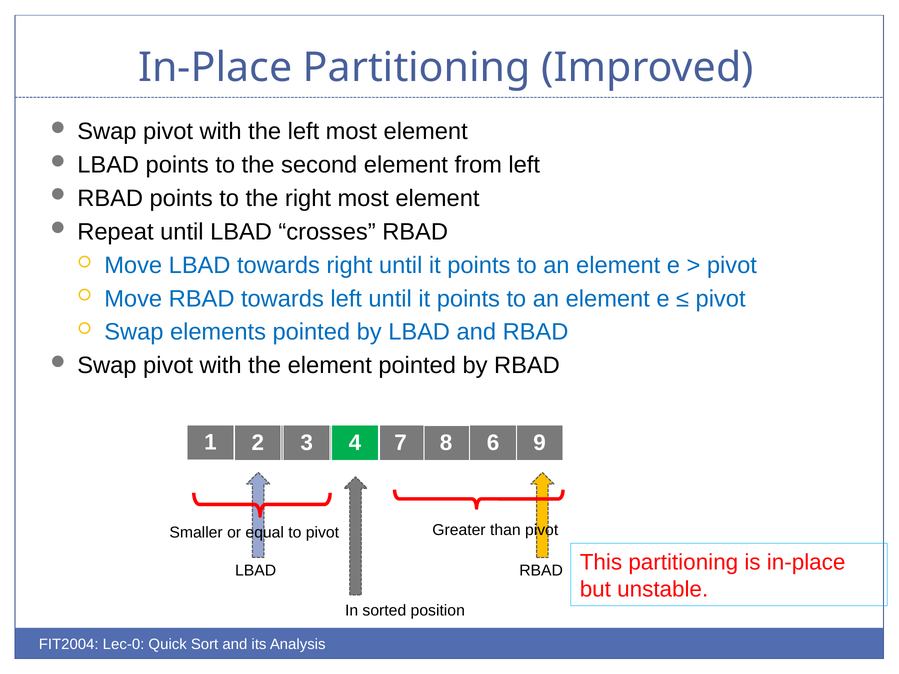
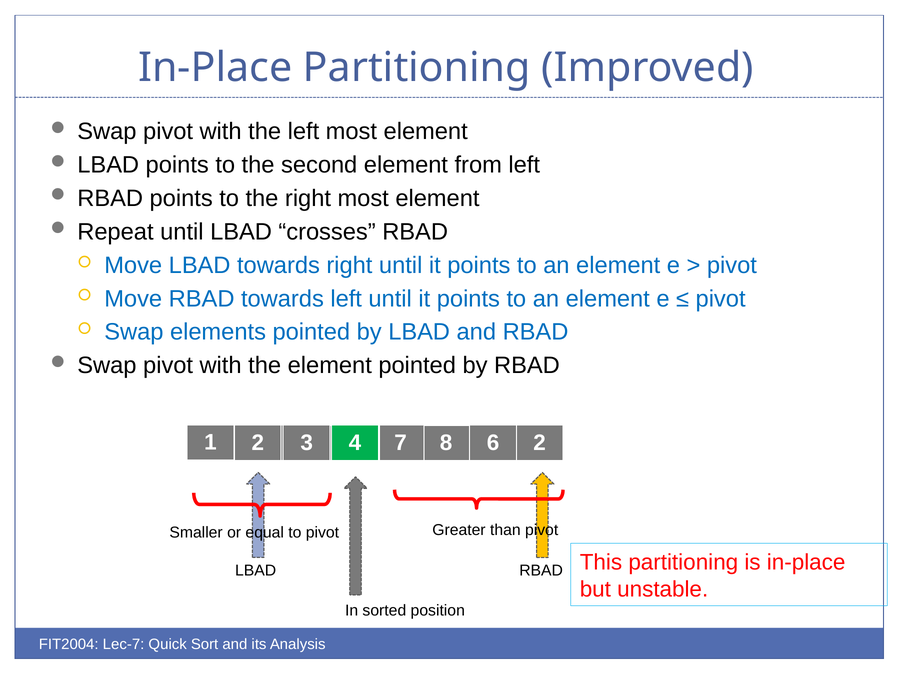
9: 9 -> 2 (540, 443)
Lec-0: Lec-0 -> Lec-7 (124, 645)
